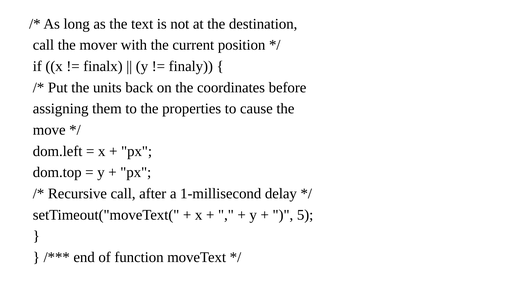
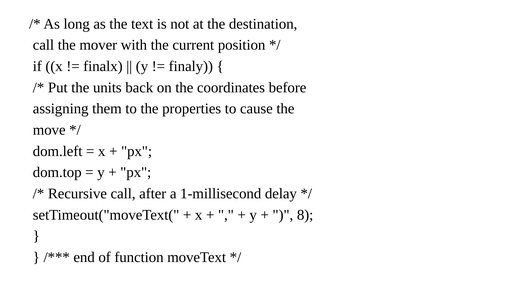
5: 5 -> 8 (305, 215)
